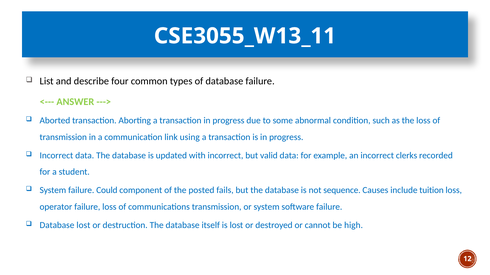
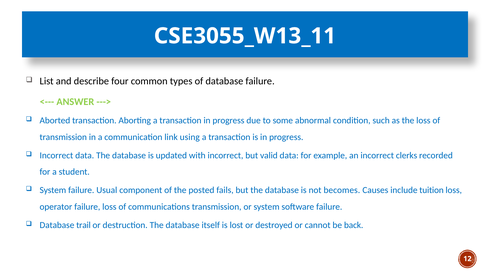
Could: Could -> Usual (107, 191)
sequence: sequence -> becomes (342, 191)
Database lost: lost -> trail (84, 226)
high: high -> back (354, 226)
